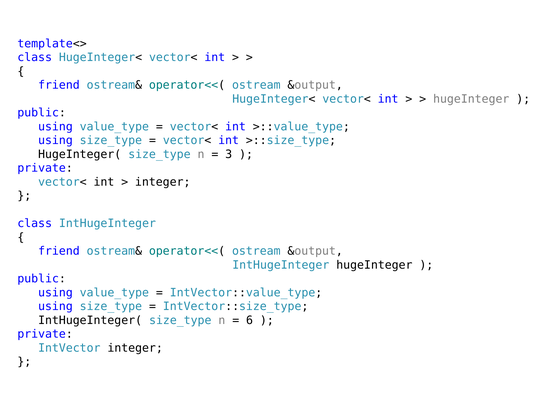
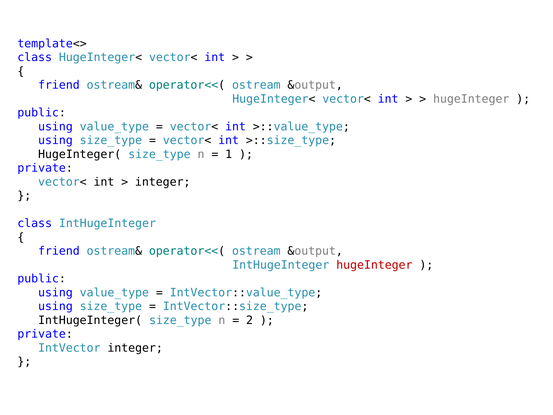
3: 3 -> 1 (229, 154)
hugeInteger colour: black -> red (374, 265)
6: 6 -> 2 (250, 320)
